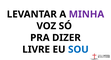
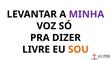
SOU colour: blue -> orange (78, 50)
